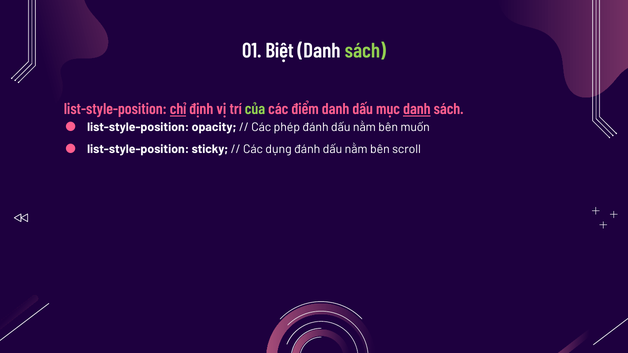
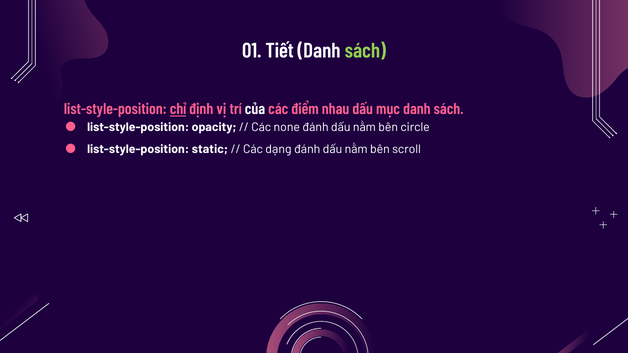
Biệt: Biệt -> Tiết (280, 51)
của colour: light green -> white (255, 109)
điểm danh: danh -> nhau (336, 109)
danh underline: present -> none (417, 109)
phép: phép -> none (287, 127)
muốn: muốn -> circle (415, 127)
sticky: sticky -> static (210, 149)
dụng: dụng -> dạng (278, 149)
